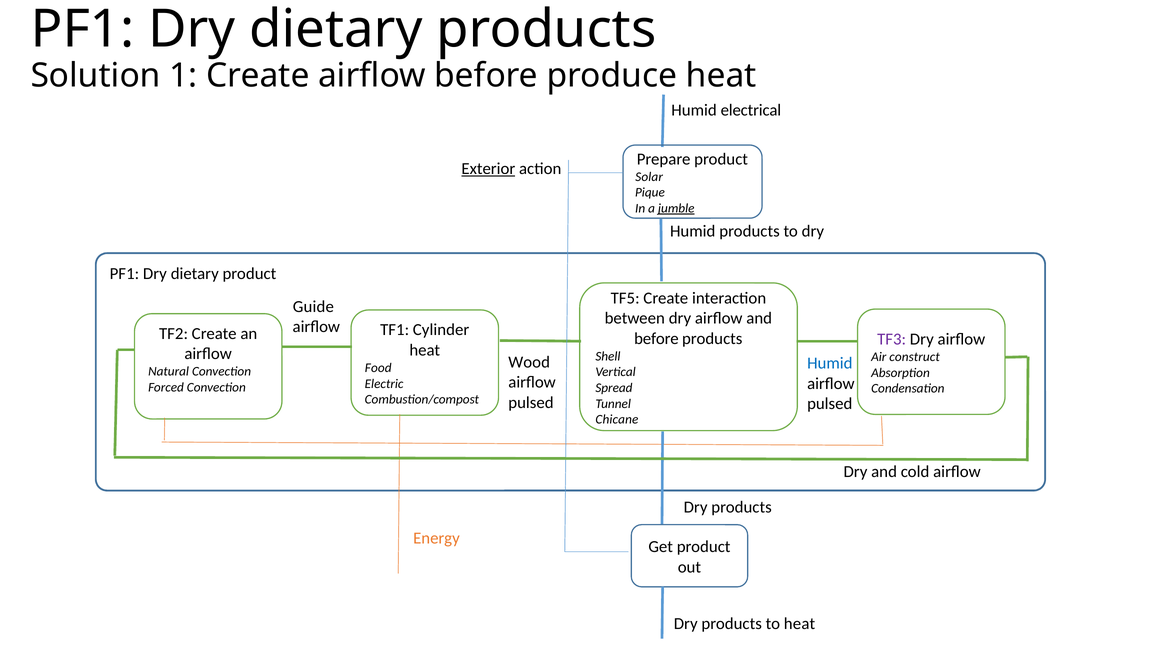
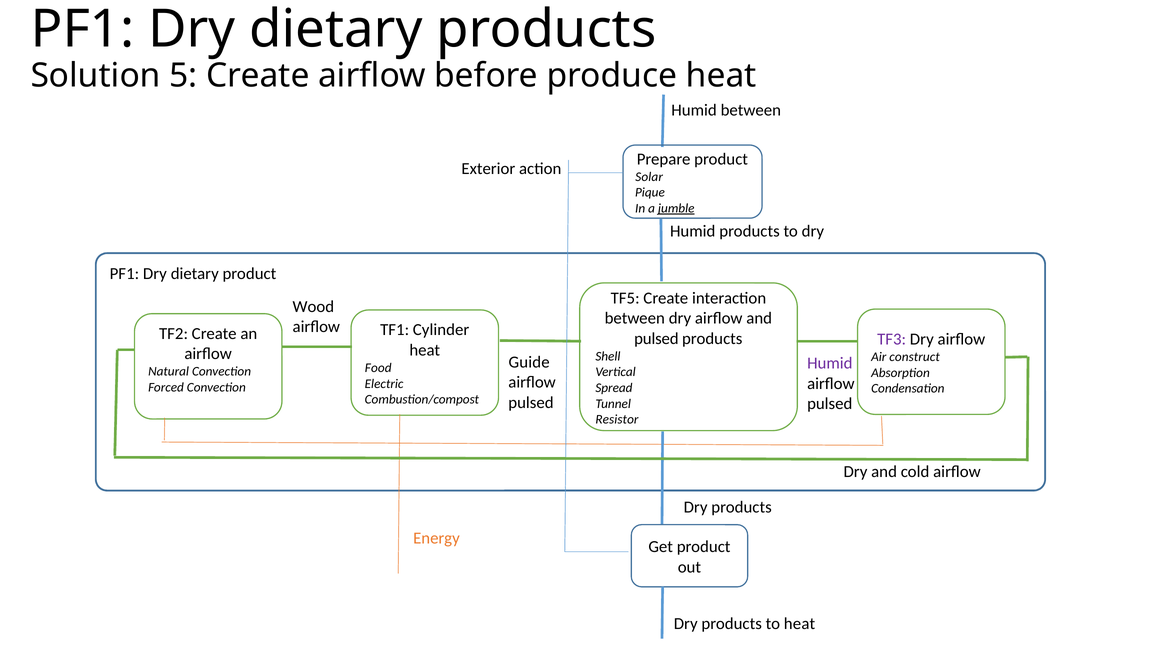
1: 1 -> 5 (183, 76)
Humid electrical: electrical -> between (751, 110)
Exterior underline: present -> none (488, 169)
Guide: Guide -> Wood (313, 307)
before: before -> pulsed (656, 339)
Wood: Wood -> Guide (529, 362)
Humid colour: blue -> purple (830, 364)
Chicane: Chicane -> Resistor (617, 420)
